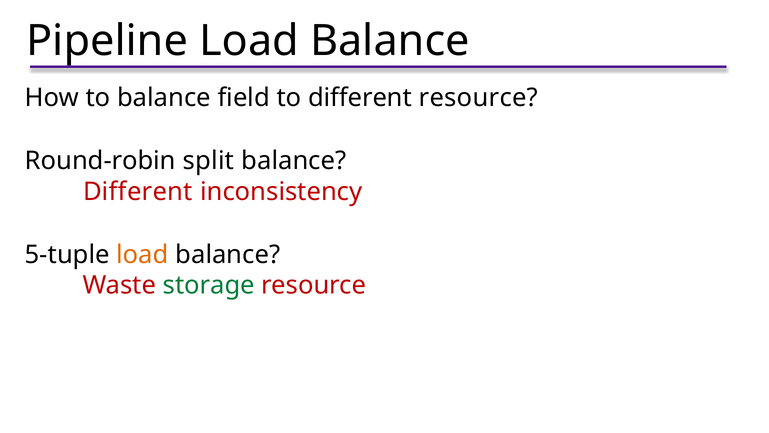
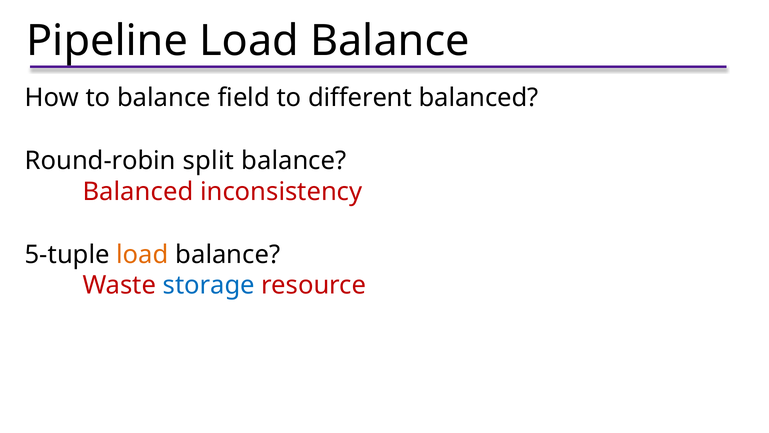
different resource: resource -> balanced (479, 98)
Different: Different -> Balanced (138, 191)
storage colour: green -> blue (209, 285)
